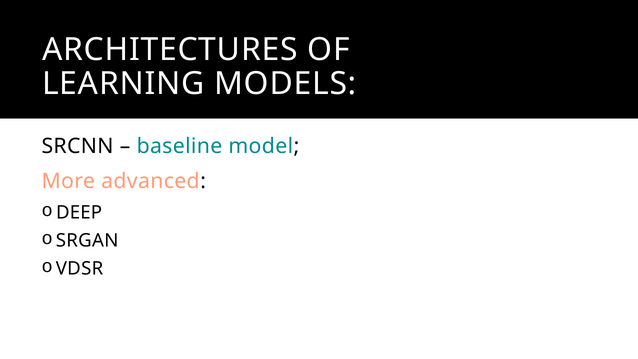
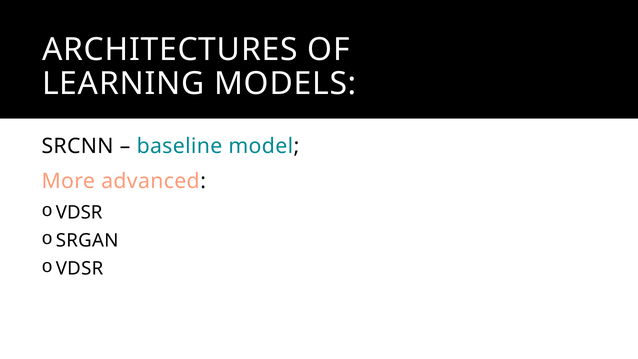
DEEP: DEEP -> VDSR (79, 213)
